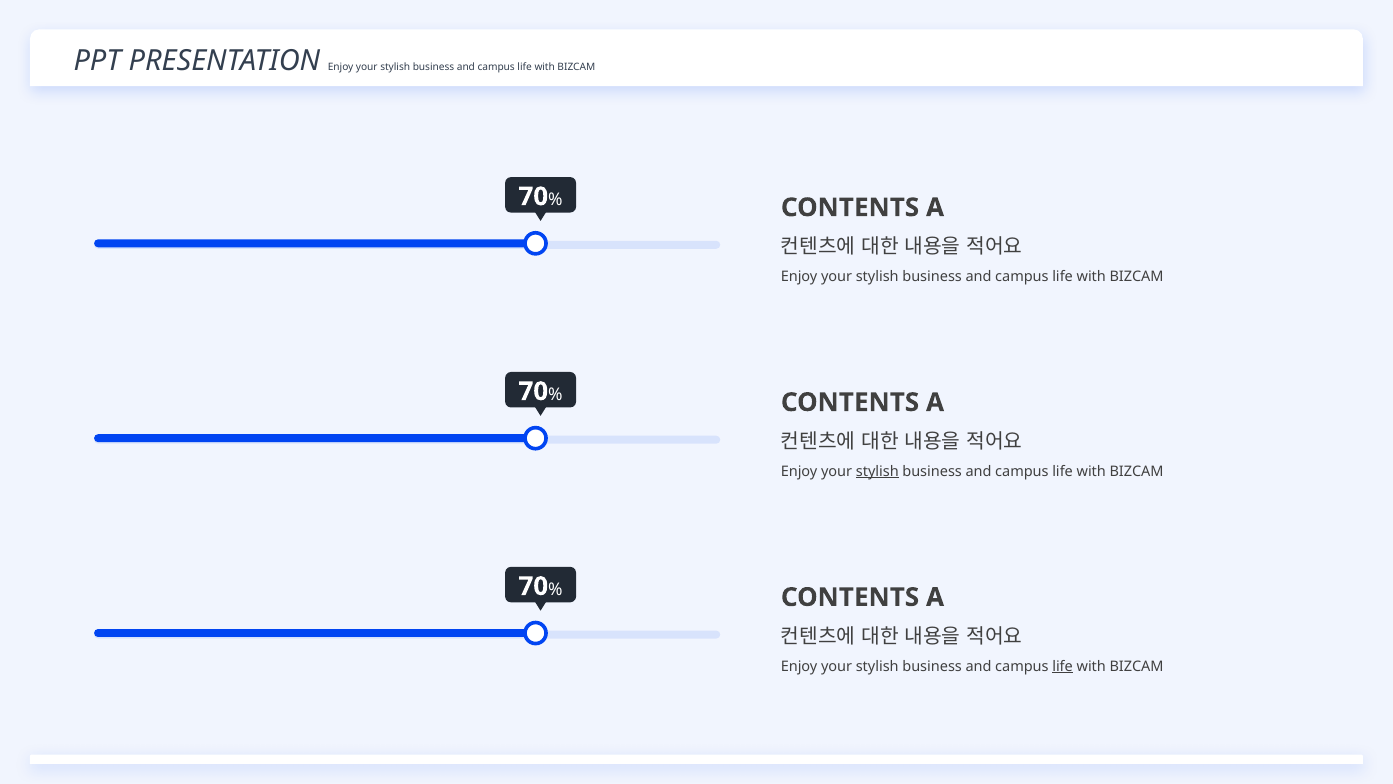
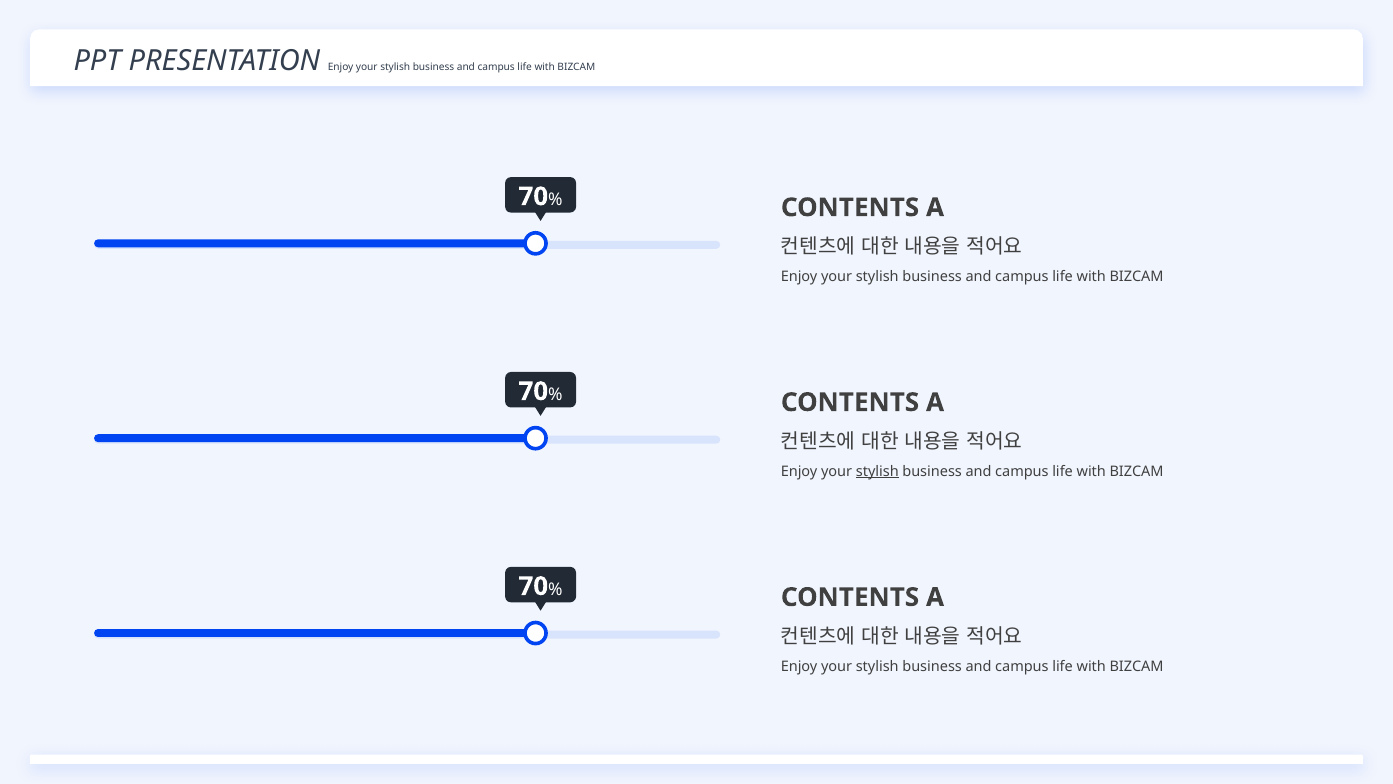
life underline: present -> none (1063, 666)
